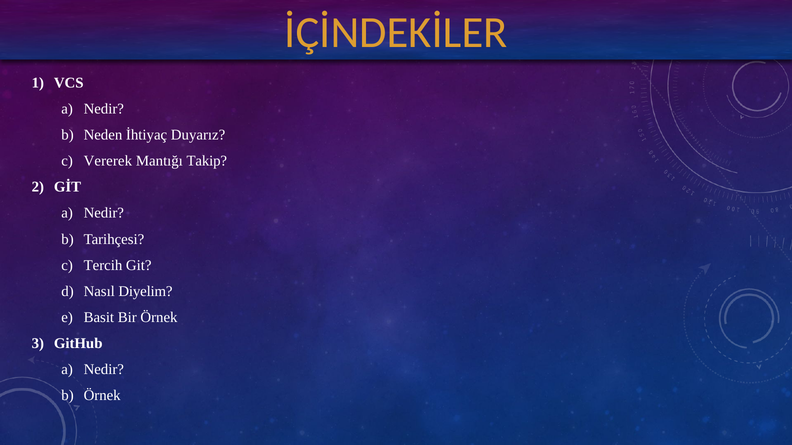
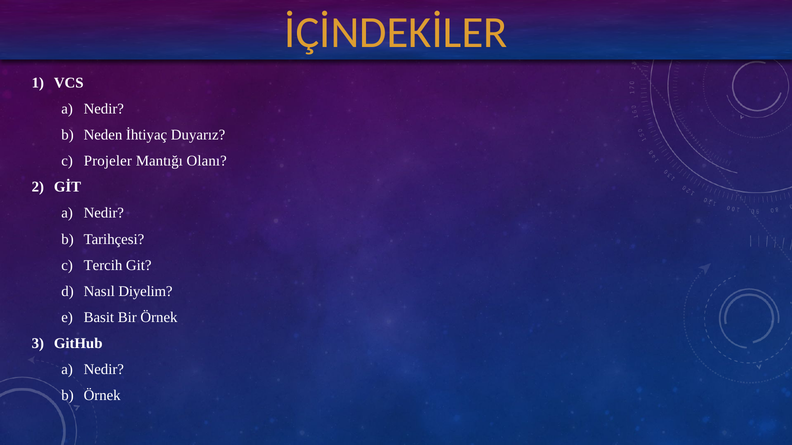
Vererek: Vererek -> Projeler (108, 161)
Takip: Takip -> Olanı (207, 161)
